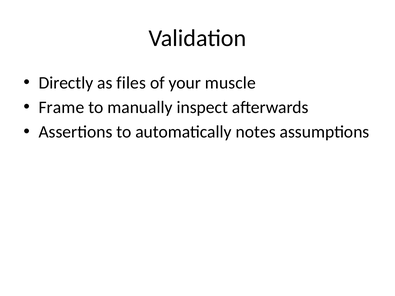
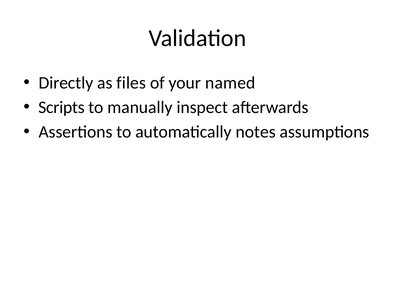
muscle: muscle -> named (230, 83)
Frame: Frame -> Scripts (62, 107)
